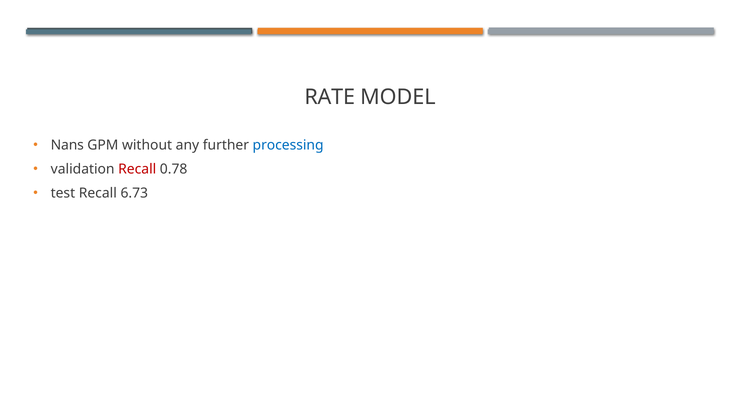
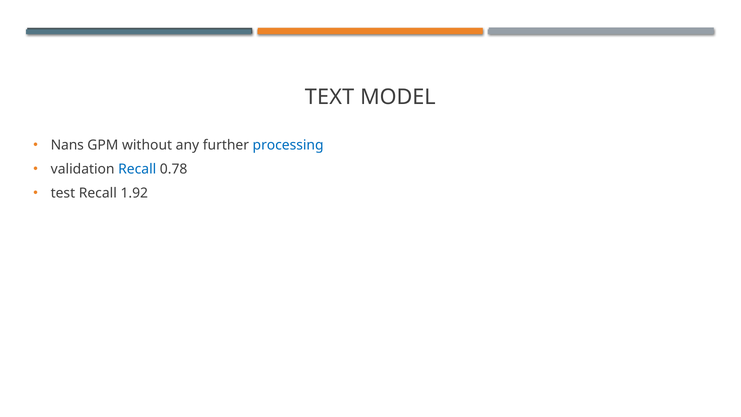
RATE: RATE -> TEXT (330, 97)
Recall colour: red -> blue (137, 169)
6.73: 6.73 -> 1.92 (134, 193)
